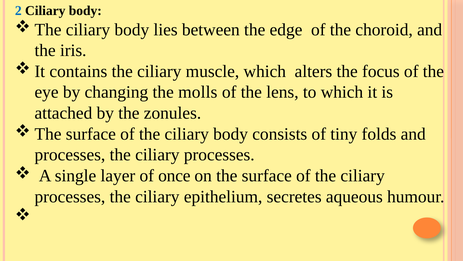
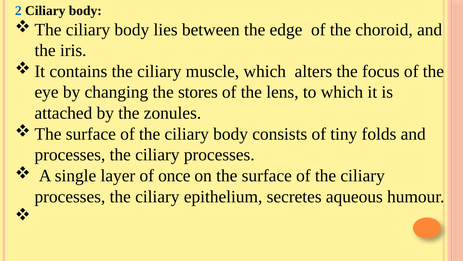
molls: molls -> stores (198, 92)
